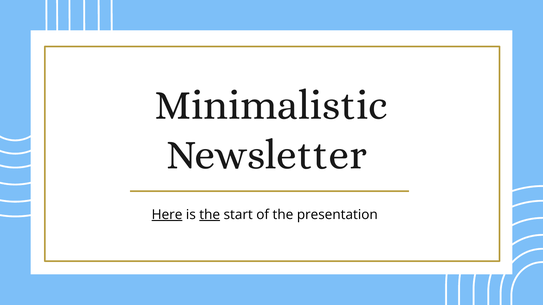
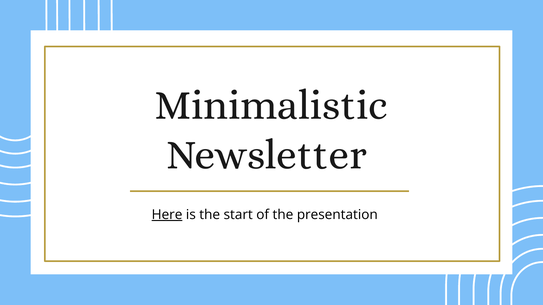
the underline: present -> none (210, 215)
